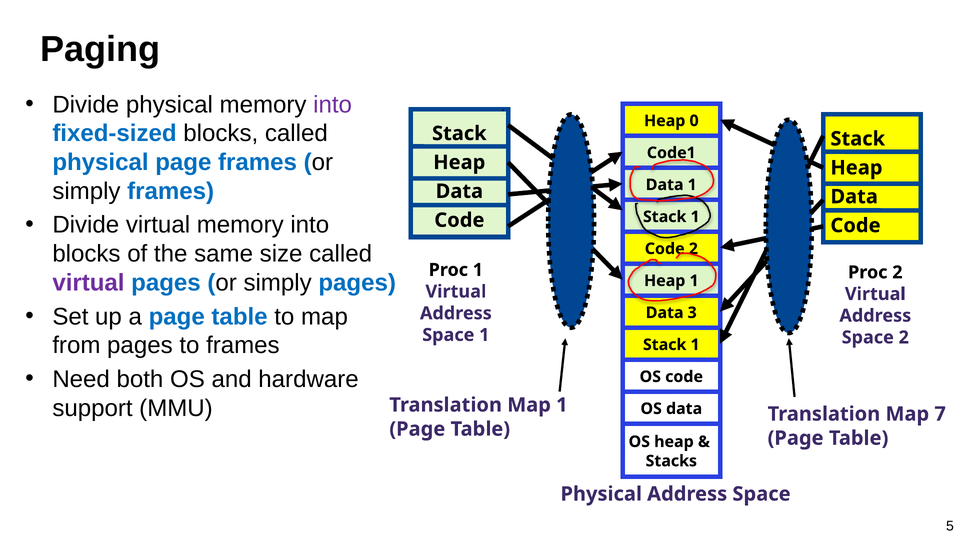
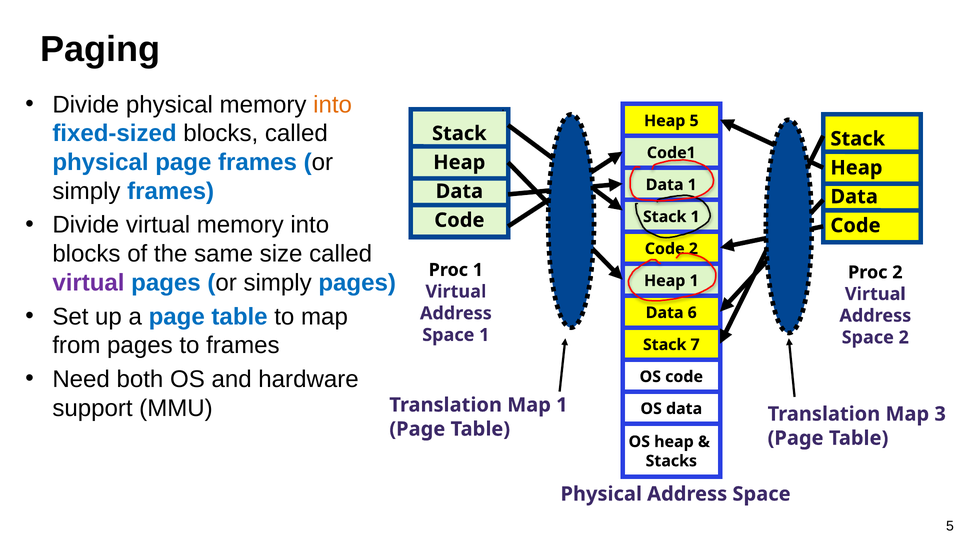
into colour: purple -> orange (333, 105)
Heap 0: 0 -> 5 (694, 121)
3: 3 -> 6 (692, 313)
1: 1 -> 7 (695, 345)
7: 7 -> 3 (940, 414)
